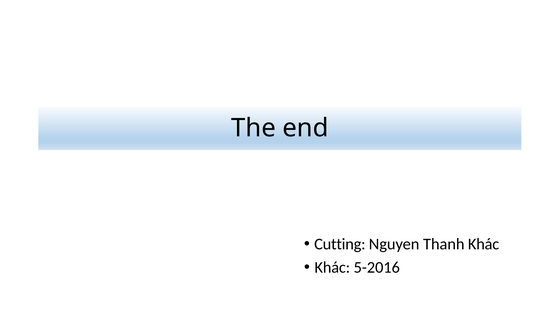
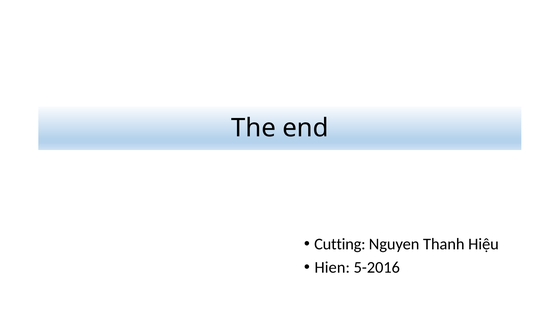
Thanh Khác: Khác -> Hiệu (484, 244)
Khác: Khác -> Hien (332, 268)
